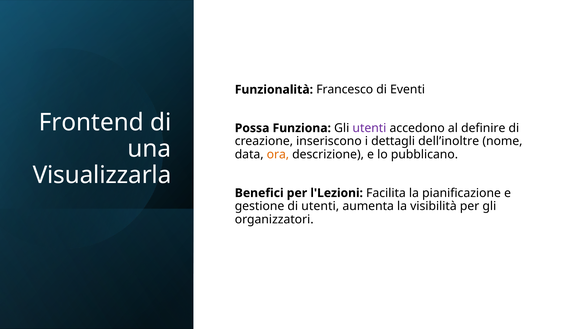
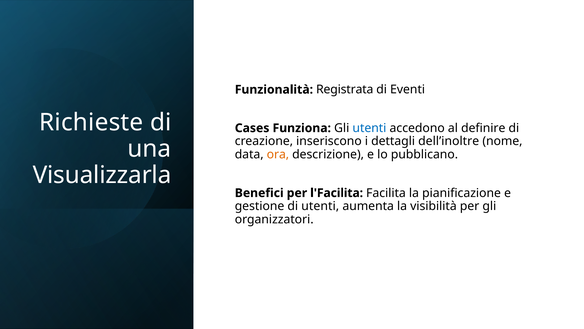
Francesco: Francesco -> Registrata (345, 89)
Frontend: Frontend -> Richieste (91, 122)
Possa: Possa -> Cases (252, 128)
utenti colour: purple -> blue (369, 128)
l'Lezioni: l'Lezioni -> l'Facilita (337, 193)
